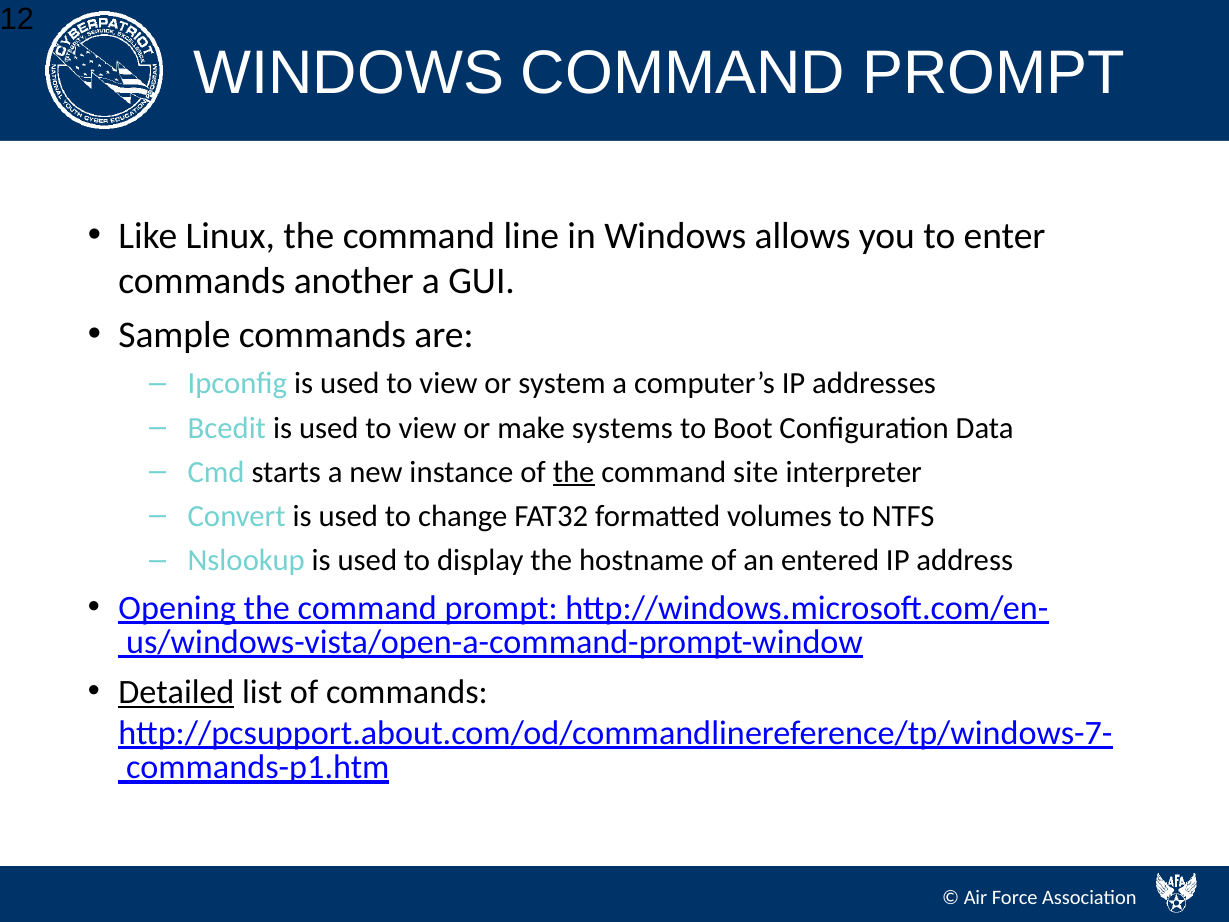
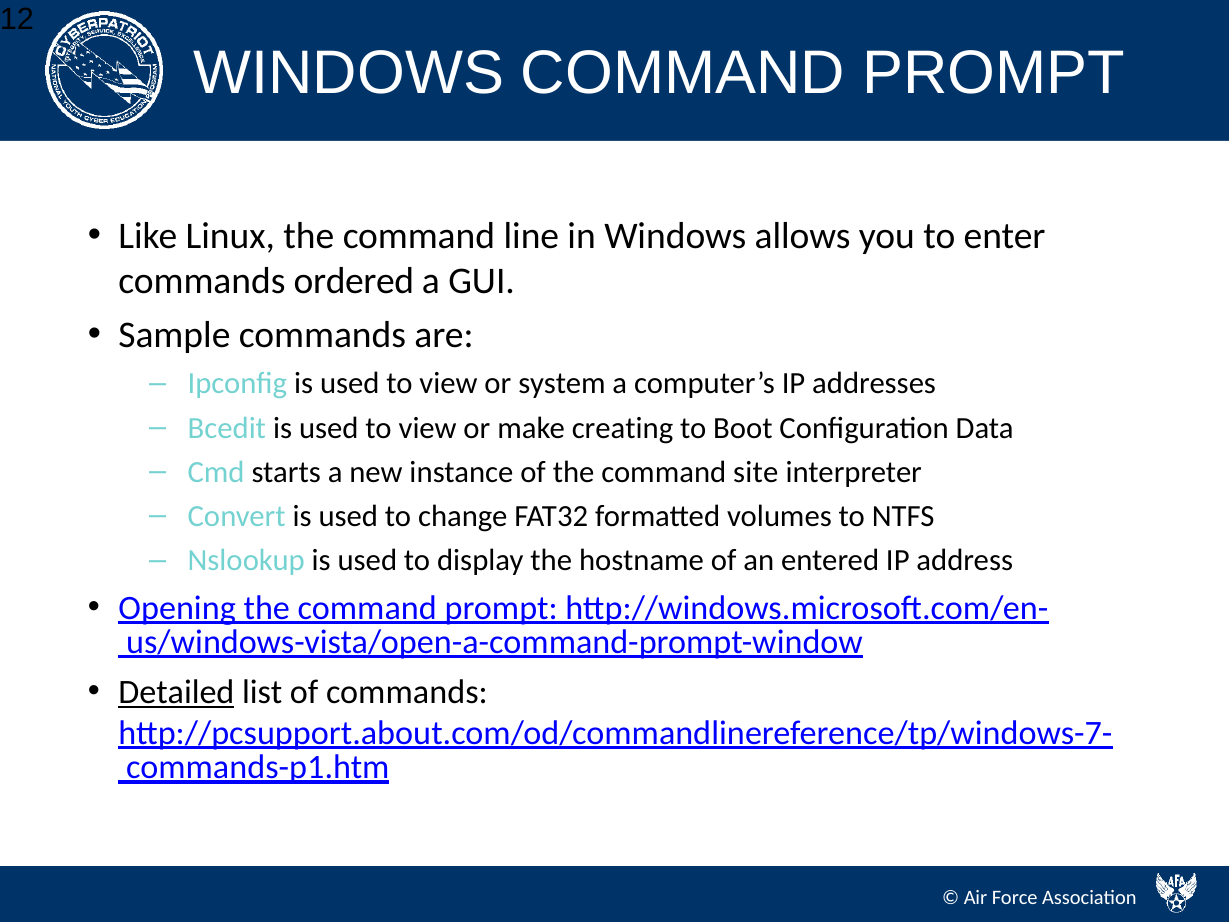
another: another -> ordered (354, 281)
systems: systems -> creating (622, 428)
the underline: present -> none (574, 472)
